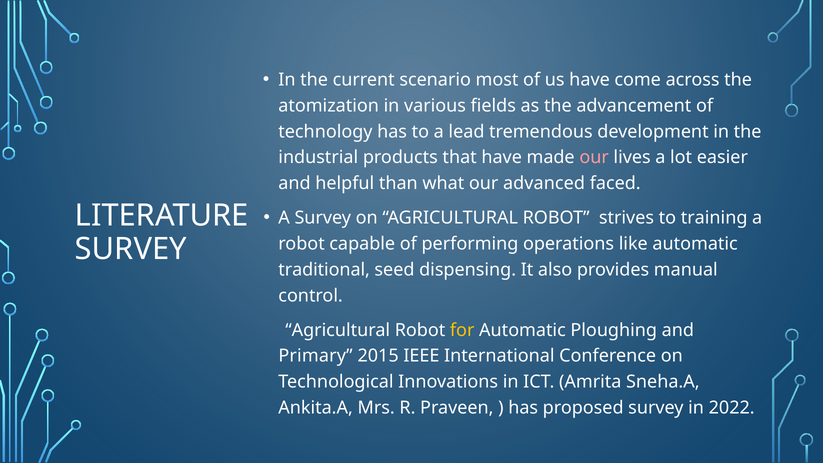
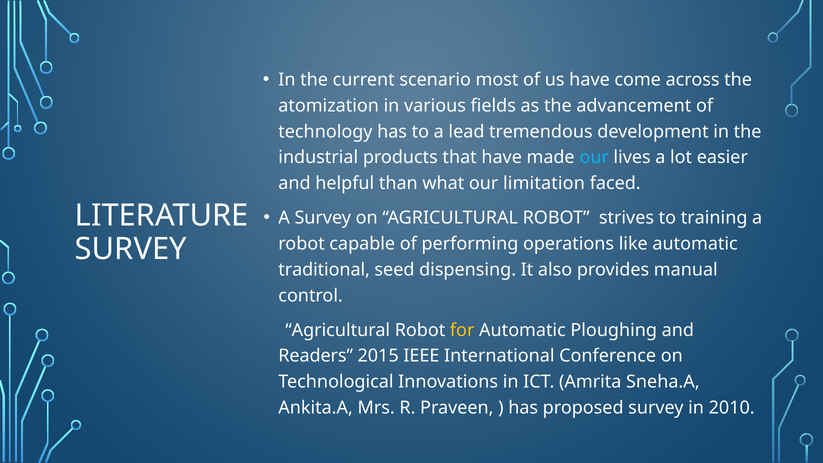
our colour: pink -> light blue (594, 158)
advanced: advanced -> limitation (544, 183)
Primary: Primary -> Readers (316, 356)
2022: 2022 -> 2010 (732, 408)
